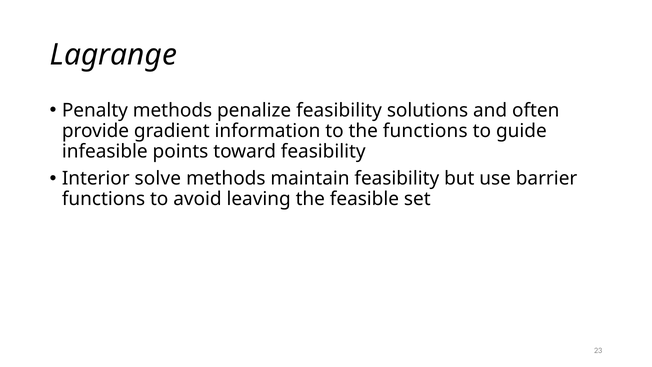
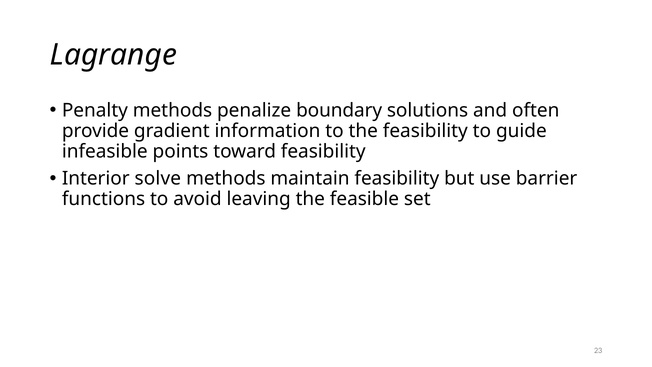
penalize feasibility: feasibility -> boundary (339, 110)
the functions: functions -> feasibility (425, 131)
